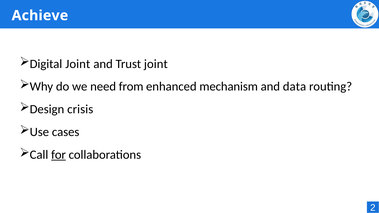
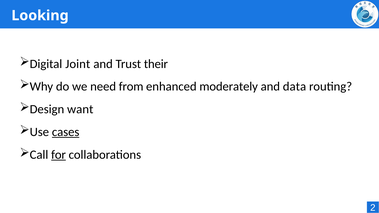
Achieve: Achieve -> Looking (40, 16)
Trust joint: joint -> their (156, 64)
mechanism: mechanism -> moderately (229, 87)
crisis: crisis -> want (80, 109)
cases underline: none -> present (66, 132)
